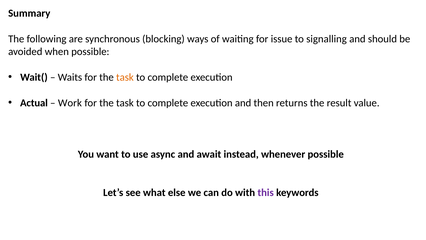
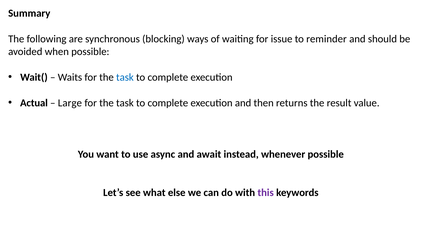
signalling: signalling -> reminder (327, 39)
task colour: orange -> blue (125, 77)
Work: Work -> Large (70, 103)
